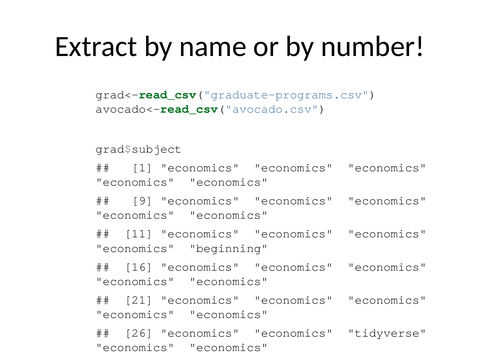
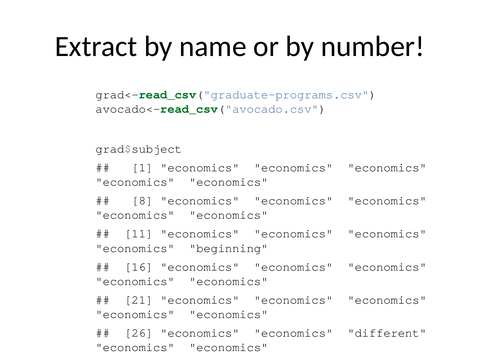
9: 9 -> 8 (142, 201)
tidyverse: tidyverse -> different (387, 333)
